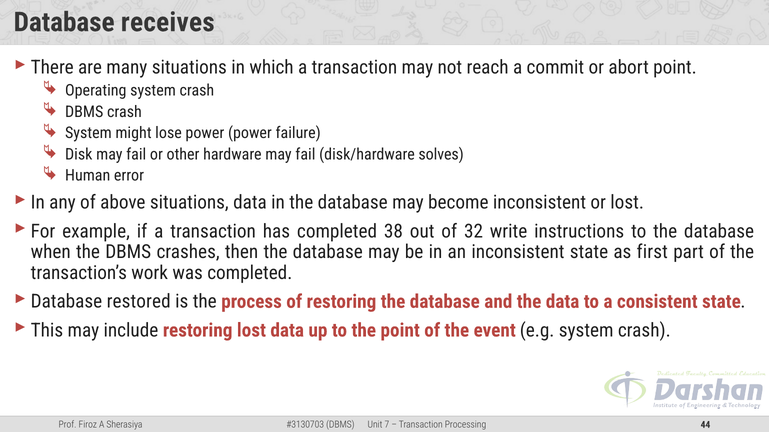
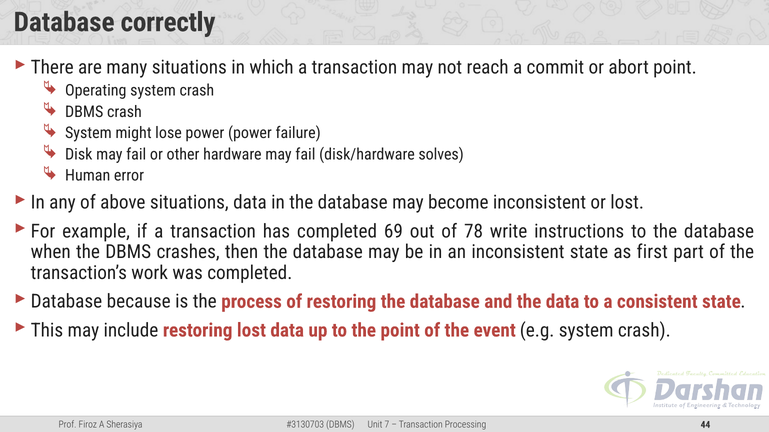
receives: receives -> correctly (168, 22)
38: 38 -> 69 (393, 232)
32: 32 -> 78 (474, 232)
restored: restored -> because (139, 302)
